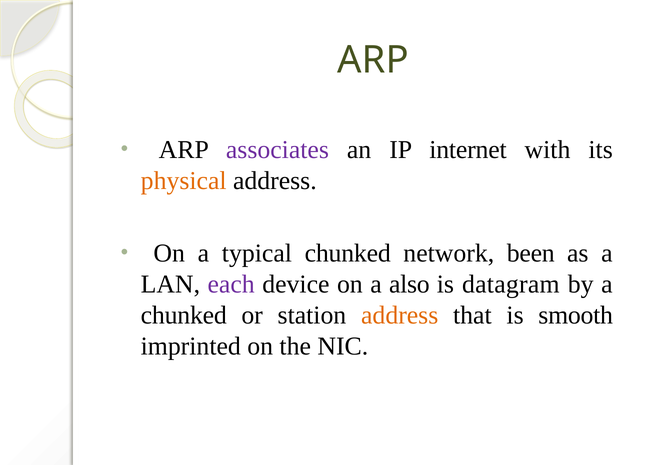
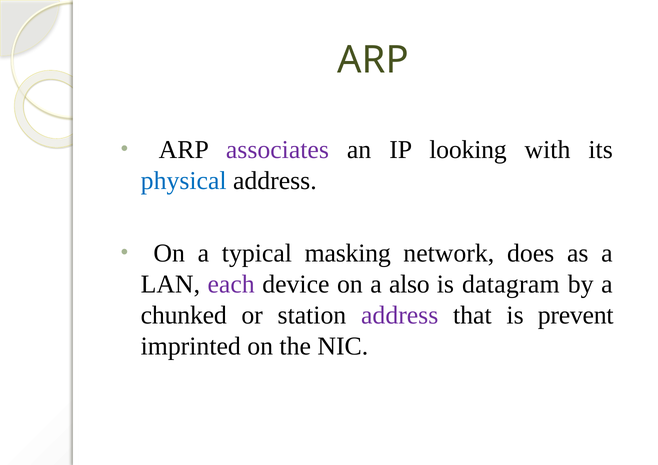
internet: internet -> looking (468, 150)
physical colour: orange -> blue (184, 181)
typical chunked: chunked -> masking (348, 254)
been: been -> does (531, 254)
address colour: orange -> purple (400, 315)
smooth: smooth -> prevent (576, 315)
